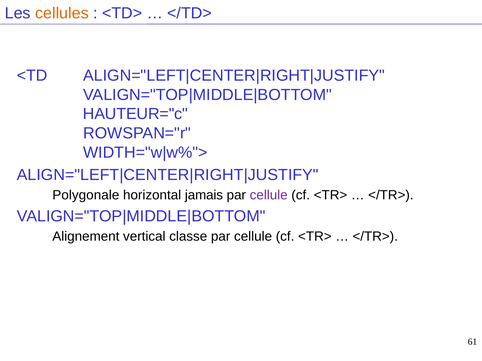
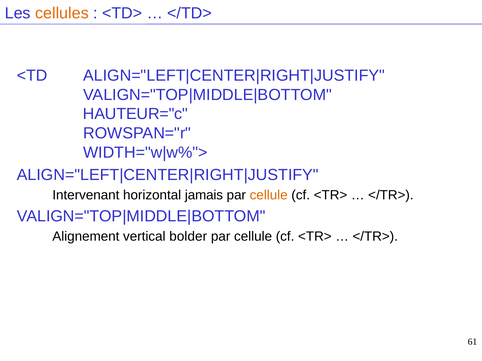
Polygonale: Polygonale -> Intervenant (86, 195)
cellule colour: purple -> orange (269, 195)
classe: classe -> bolder (188, 237)
